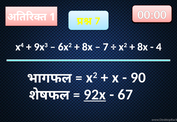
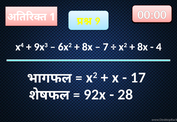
7: 7 -> 9 (97, 21)
90: 90 -> 17 (138, 78)
92x underline: present -> none (95, 95)
67: 67 -> 28 (125, 95)
